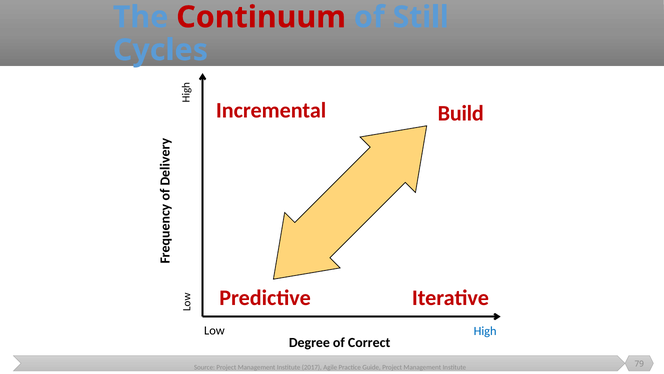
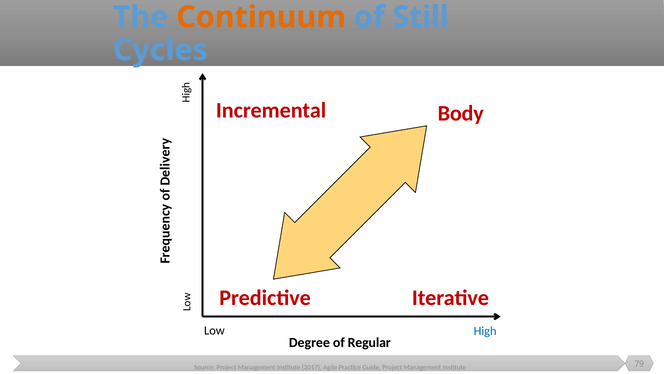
Continuum colour: red -> orange (261, 17)
Build: Build -> Body (461, 113)
Correct: Correct -> Regular (369, 342)
